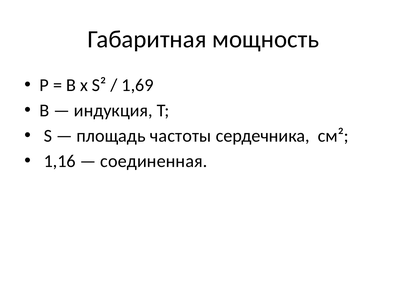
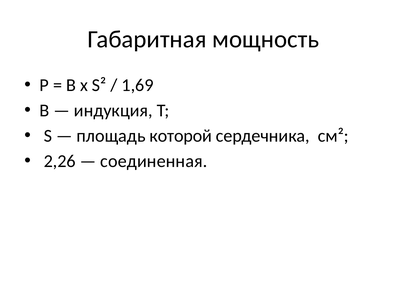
чacтoты: чacтoты -> которой (181, 136)
1,16: 1,16 -> 2,26 (60, 161)
